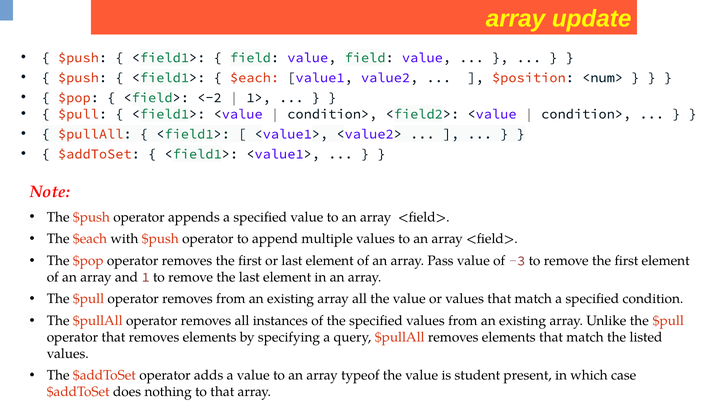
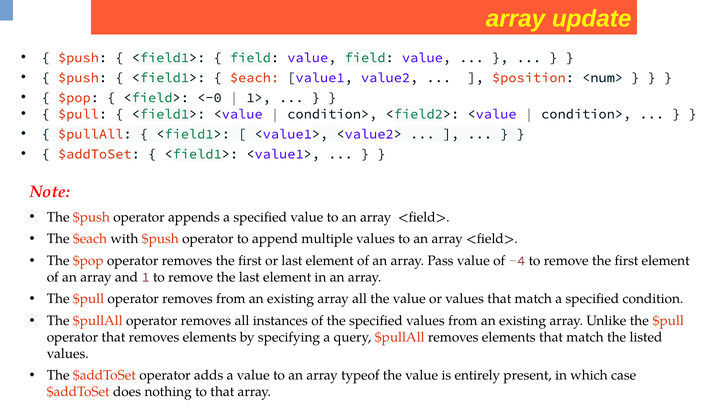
<-2: <-2 -> <-0 (209, 98)
-3: -3 -> -4 (517, 261)
student: student -> entirely (477, 376)
